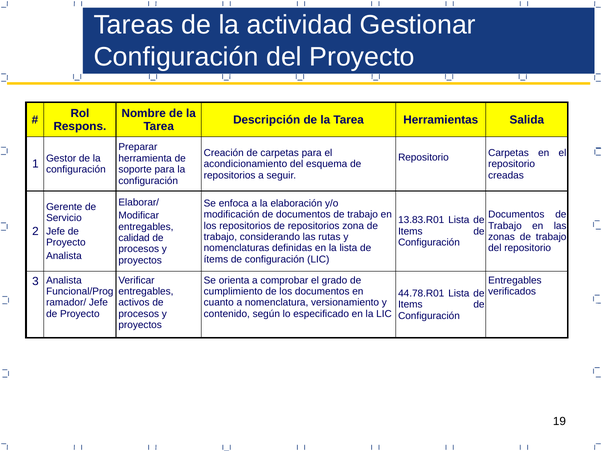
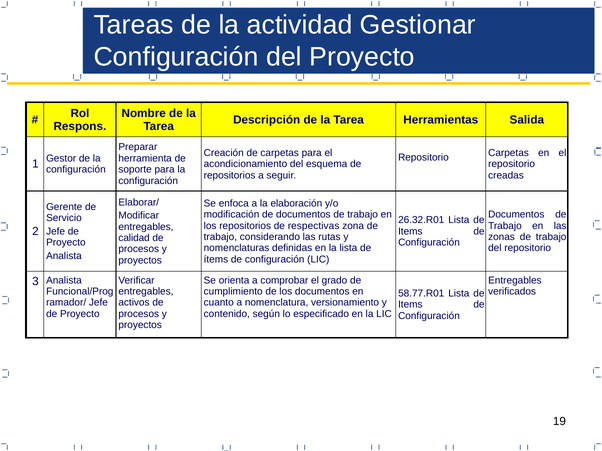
13.83.R01: 13.83.R01 -> 26.32.R01 (421, 220)
repositorios de repositorios: repositorios -> respectivas (314, 226)
44.78.R01: 44.78.R01 -> 58.77.R01 (421, 294)
